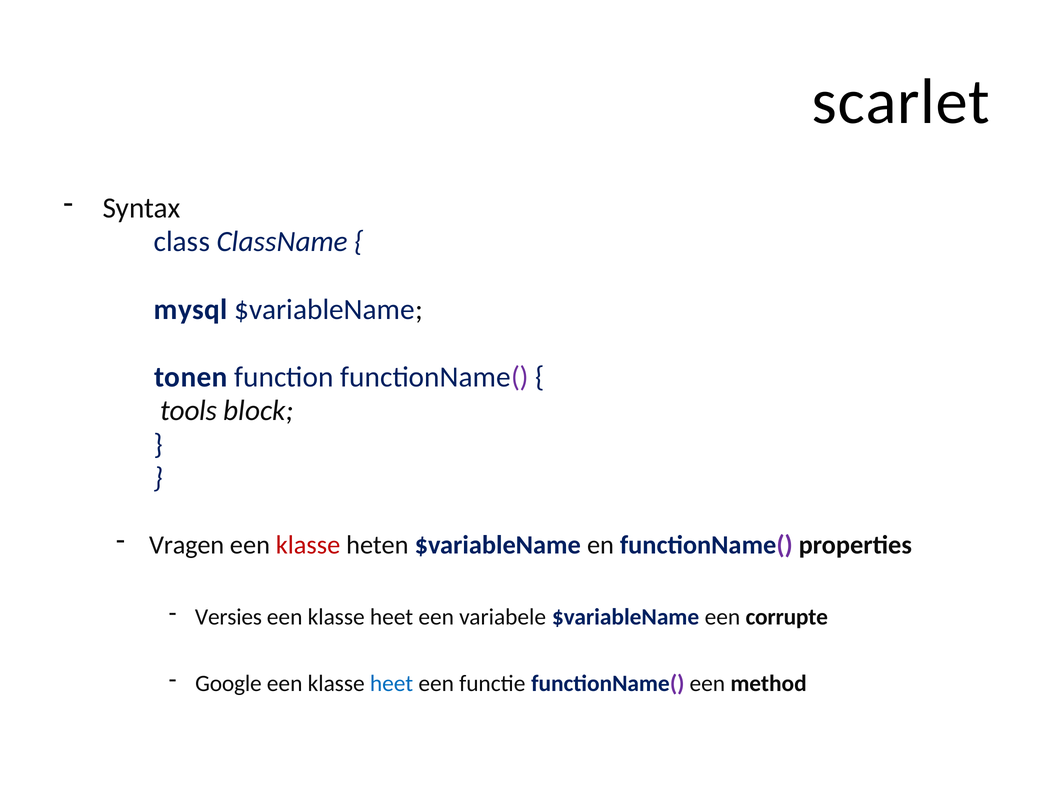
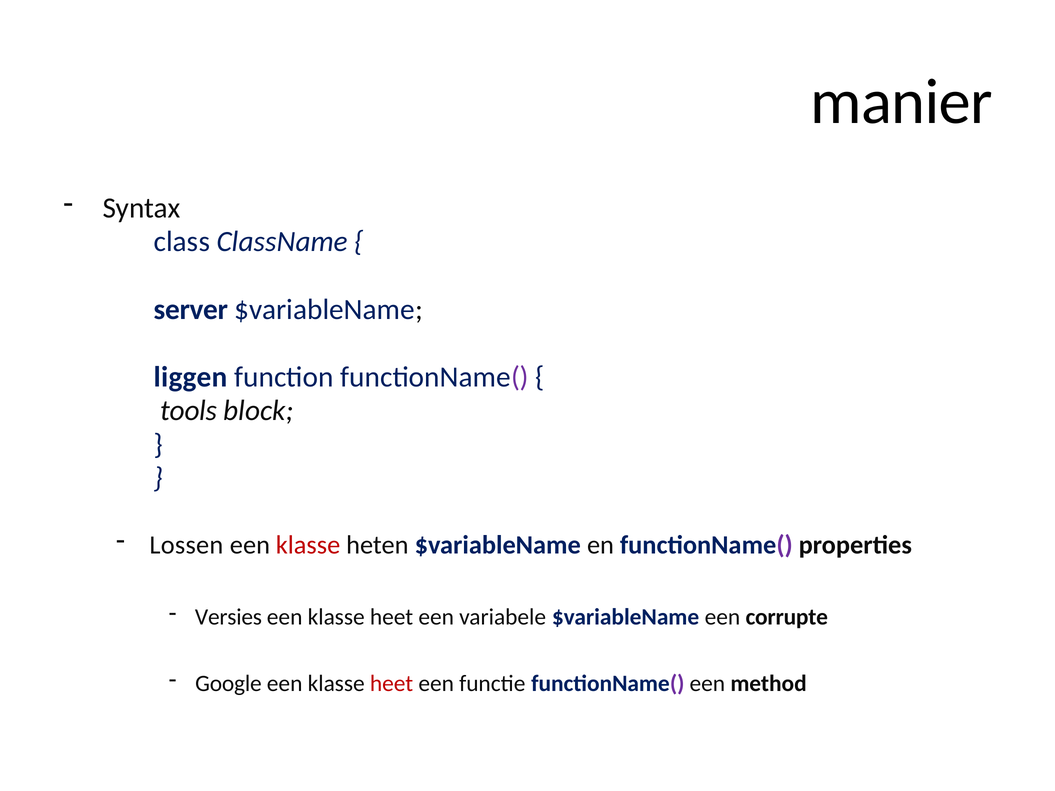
scarlet: scarlet -> manier (901, 102)
mysql: mysql -> server (191, 309)
tonen: tonen -> liggen (191, 377)
Vragen: Vragen -> Lossen (186, 545)
heet colour: blue -> red (392, 684)
